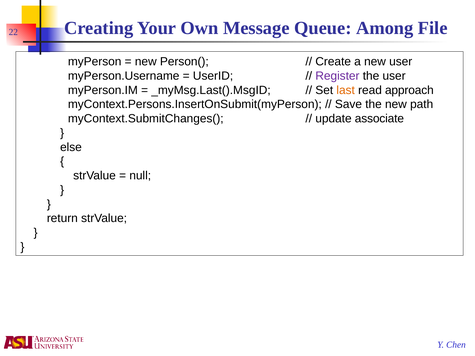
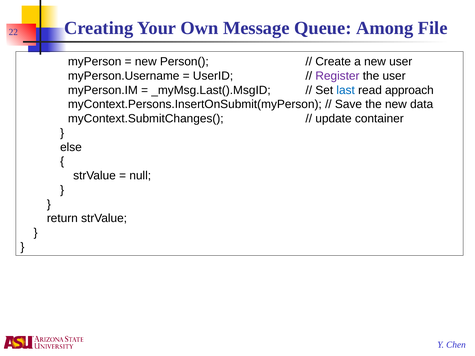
last colour: orange -> blue (346, 90)
path: path -> data (422, 104)
associate: associate -> container (379, 119)
